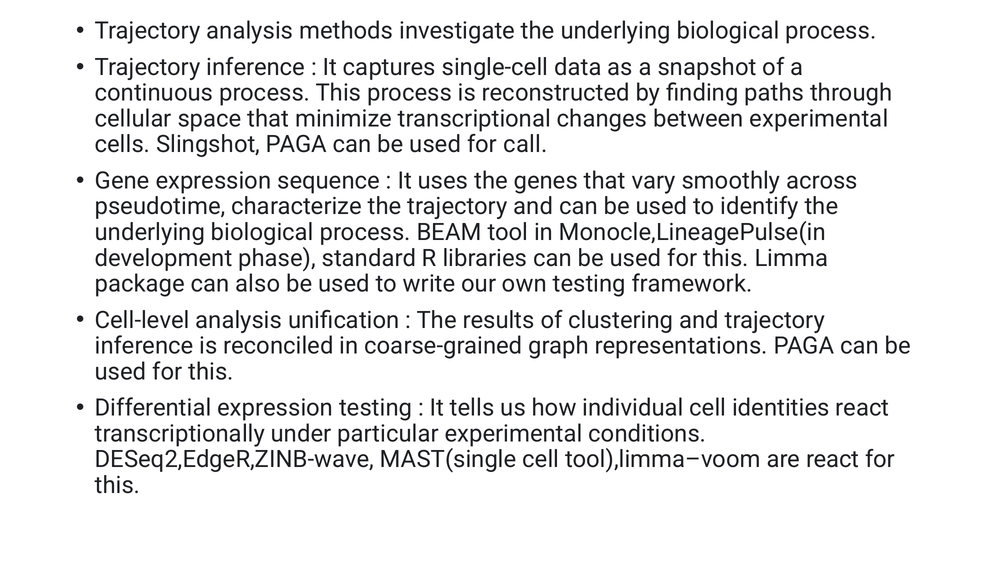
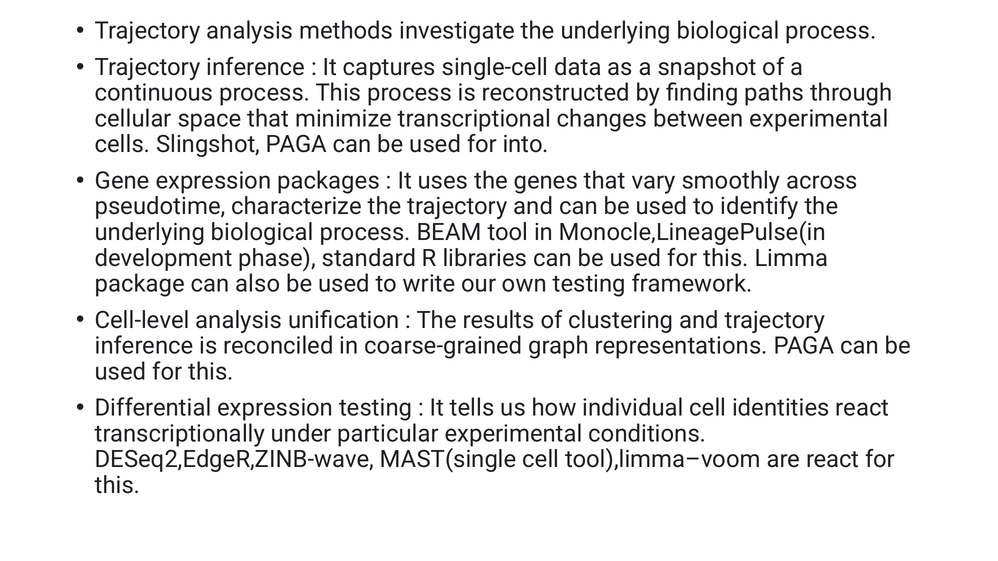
call: call -> into (526, 145)
sequence: sequence -> packages (329, 181)
